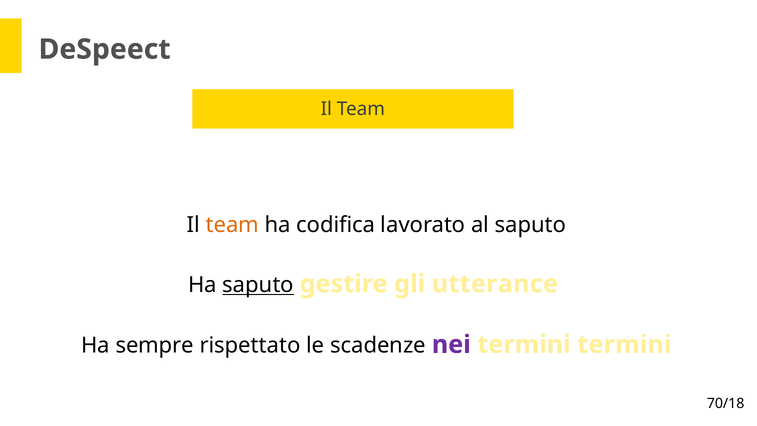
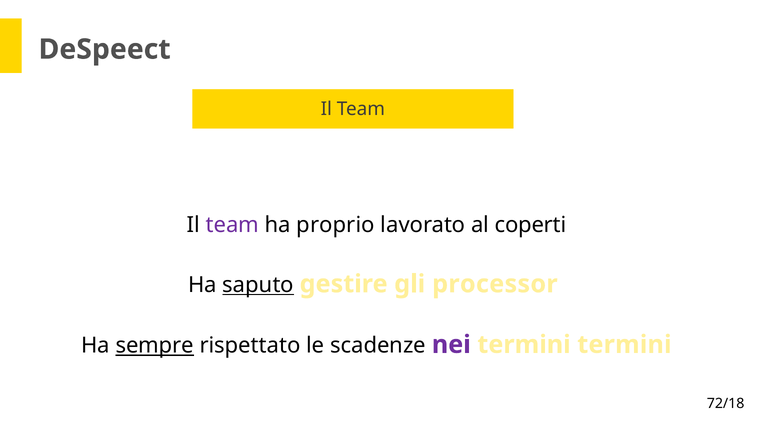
team colour: orange -> purple (232, 225)
codifica: codifica -> proprio (336, 225)
al saputo: saputo -> coperti (531, 225)
utterance: utterance -> processor (495, 284)
sempre underline: none -> present (155, 345)
70/18: 70/18 -> 72/18 (726, 403)
